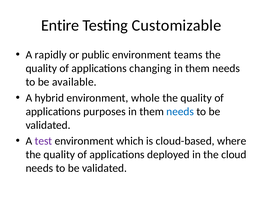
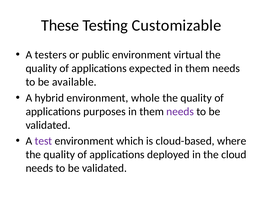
Entire: Entire -> These (60, 25)
rapidly: rapidly -> testers (51, 55)
teams: teams -> virtual (188, 55)
changing: changing -> expected (150, 69)
needs colour: blue -> purple (180, 112)
